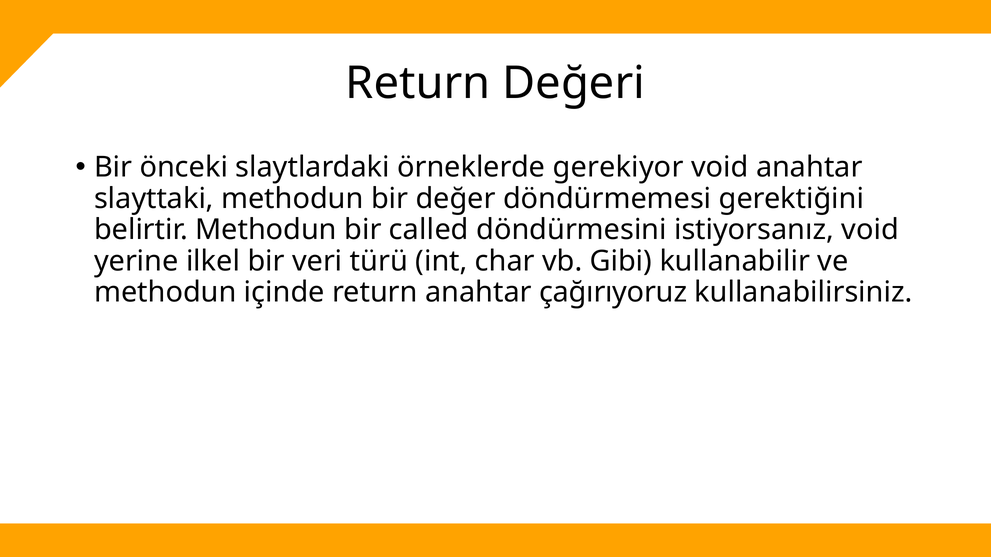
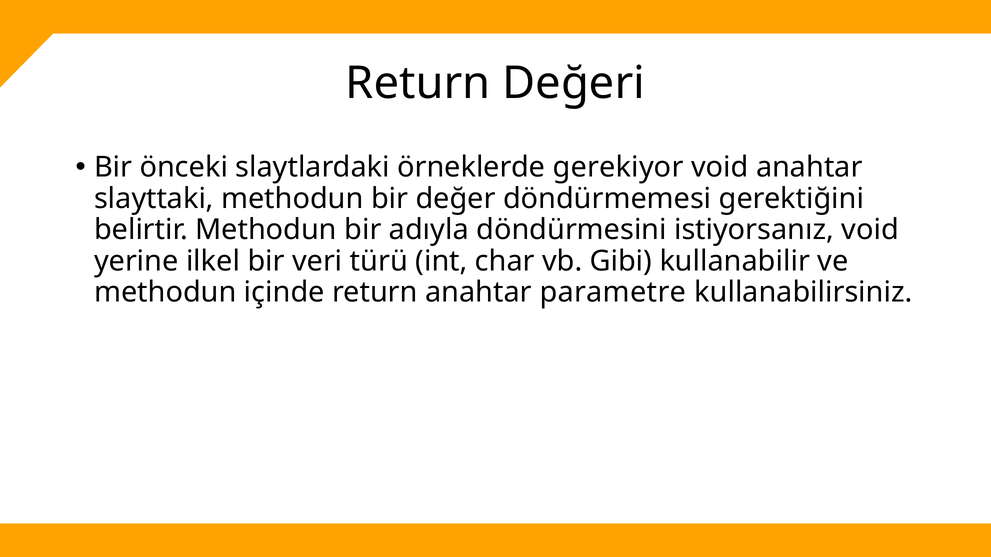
called: called -> adıyla (429, 230)
çağırıyoruz: çağırıyoruz -> parametre (613, 292)
